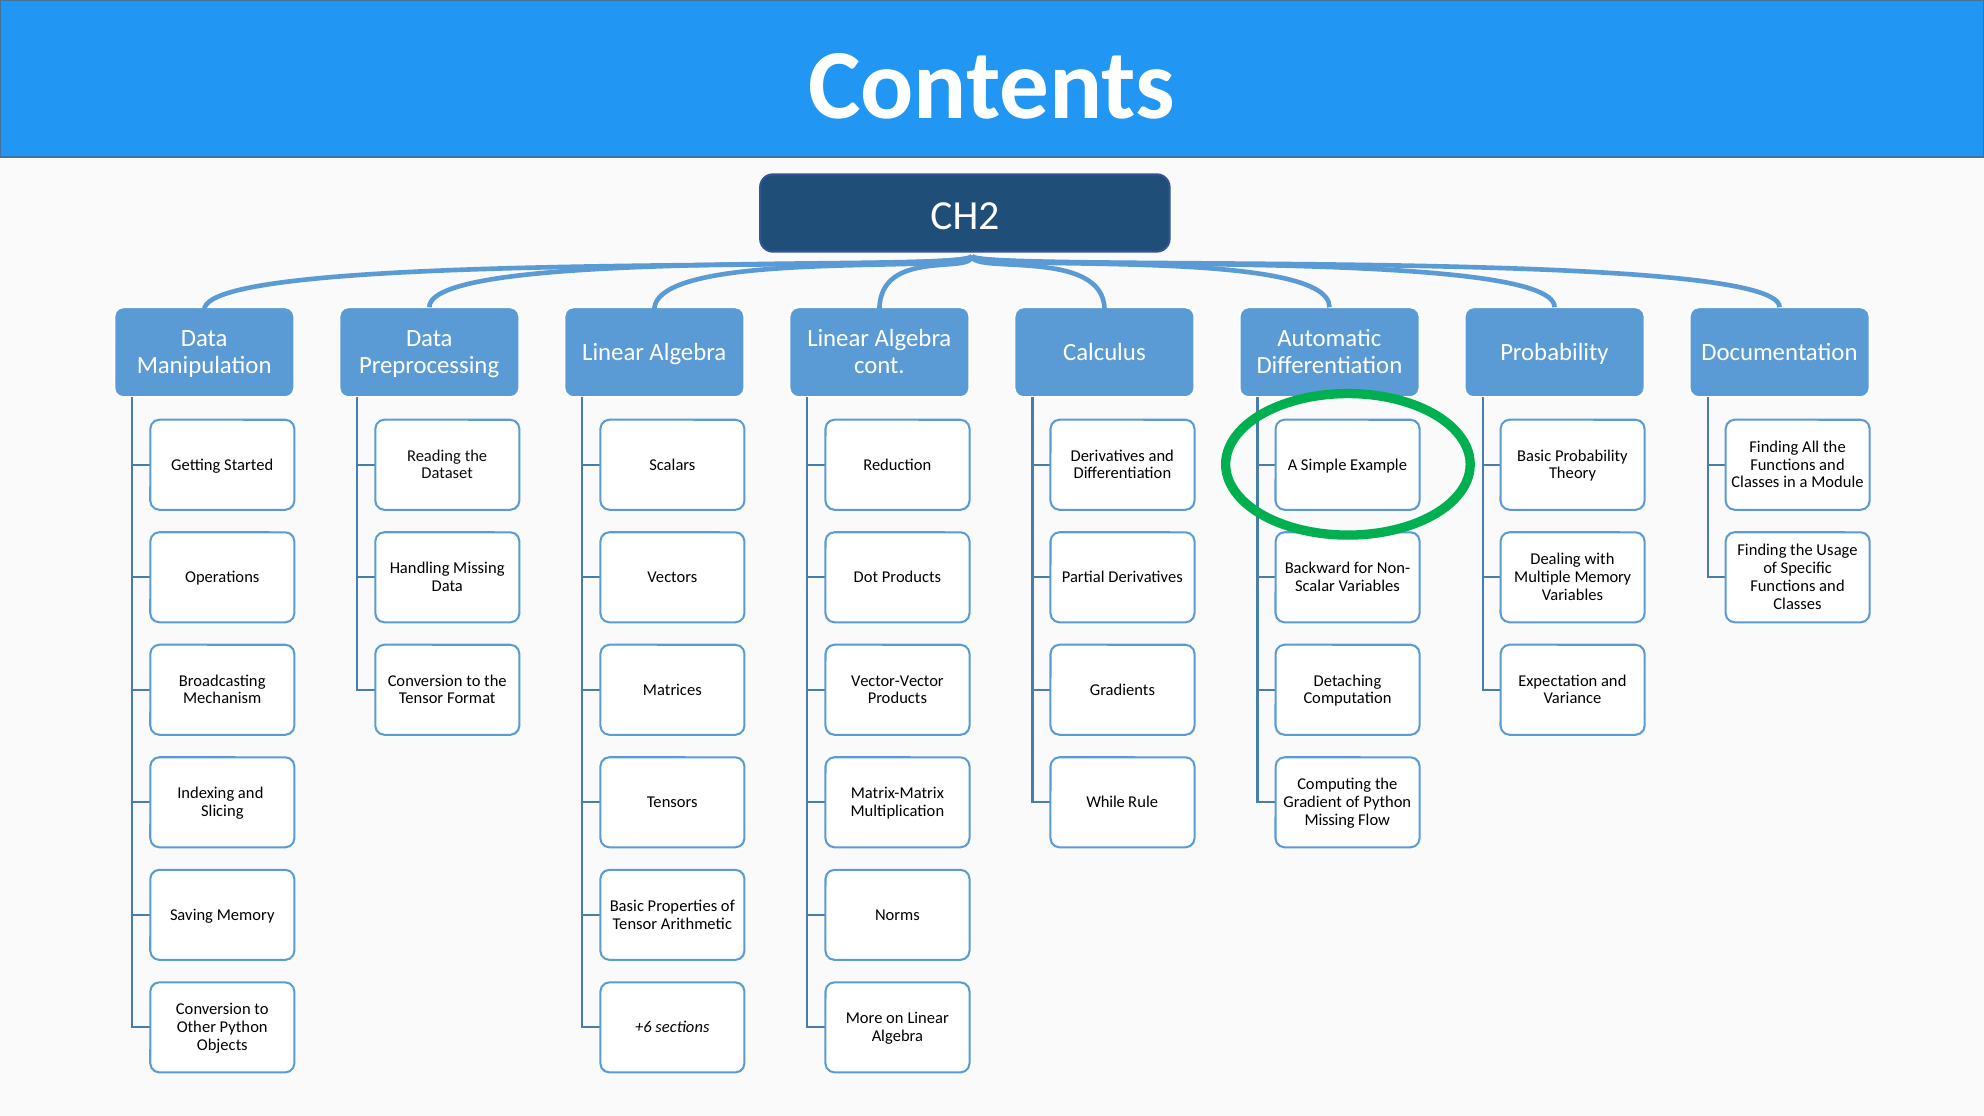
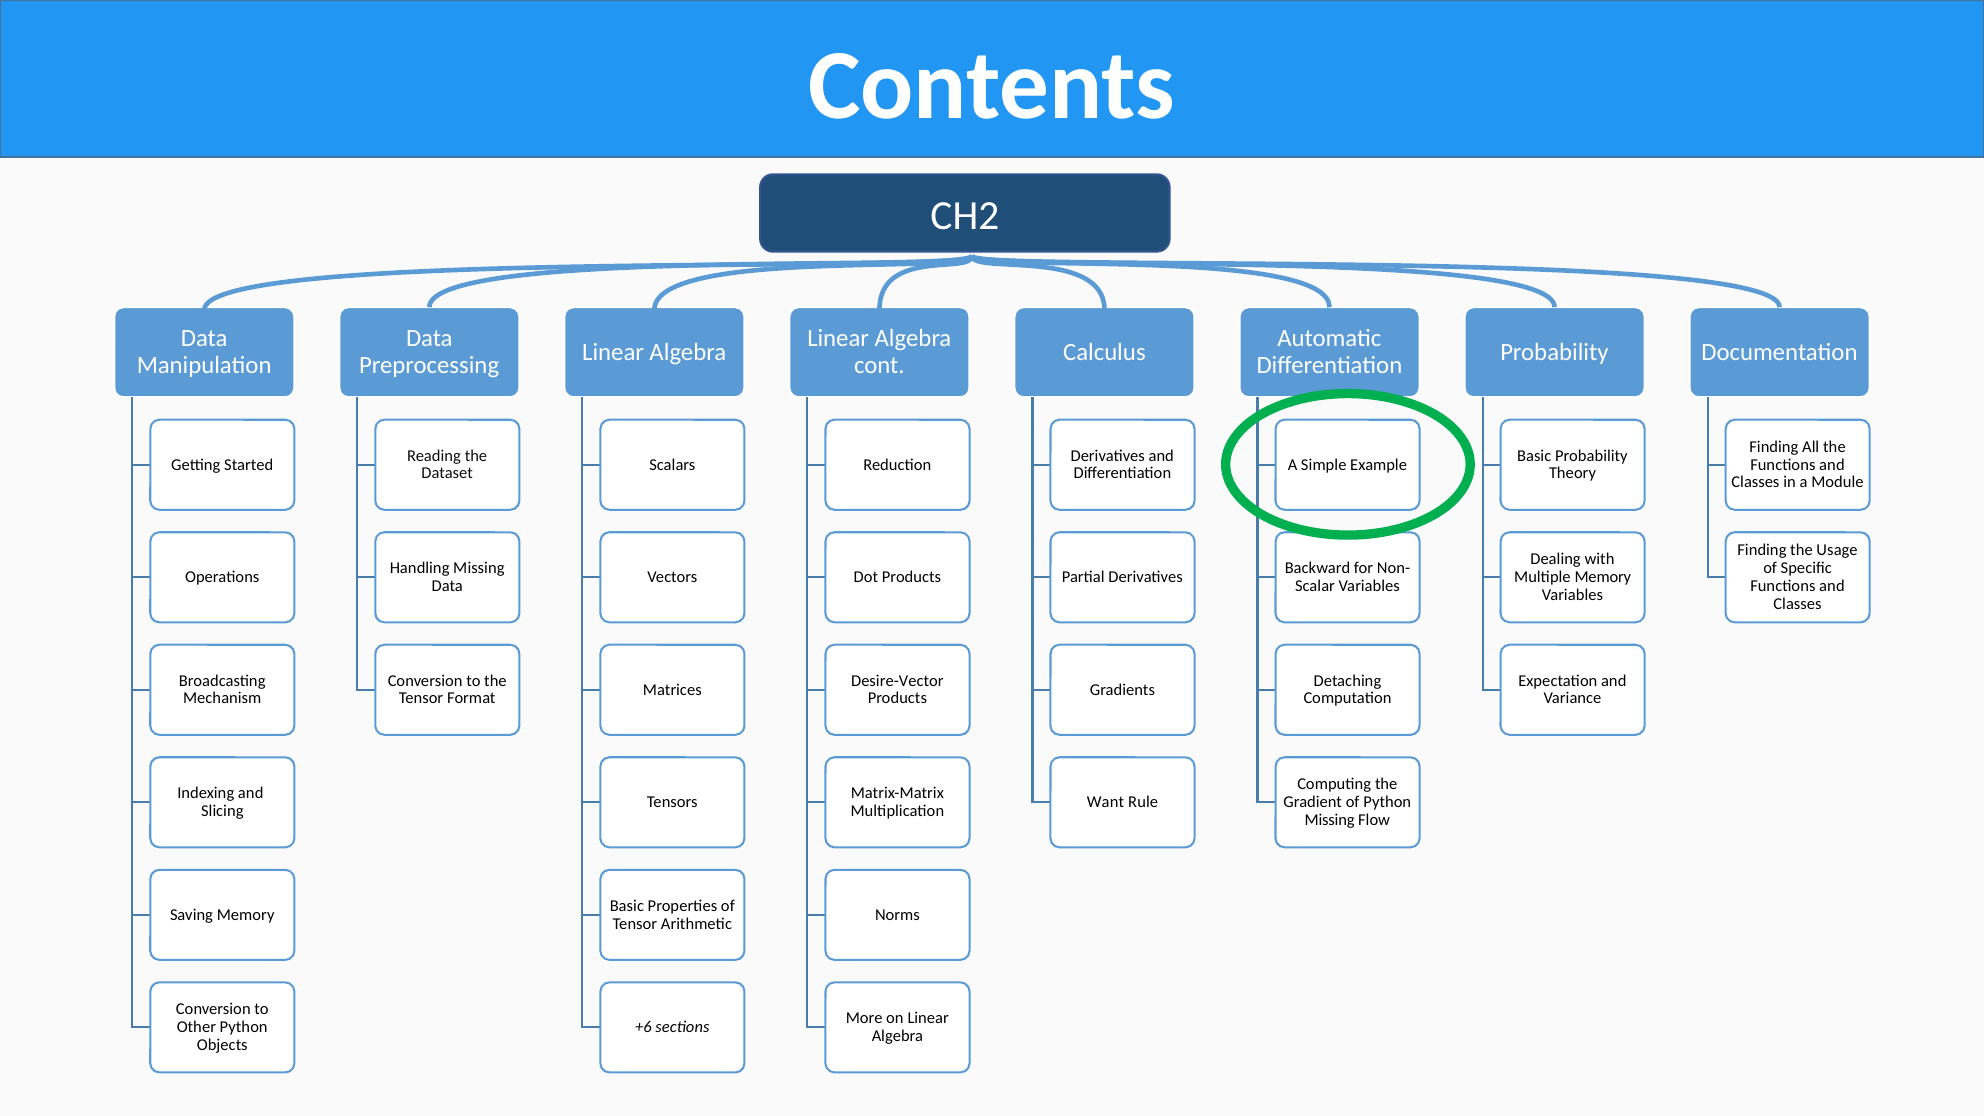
Vector-Vector: Vector-Vector -> Desire-Vector (897, 681)
While: While -> Want (1106, 802)
